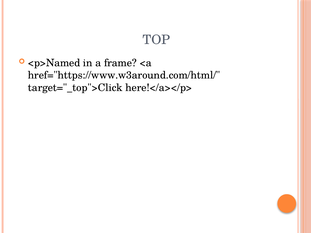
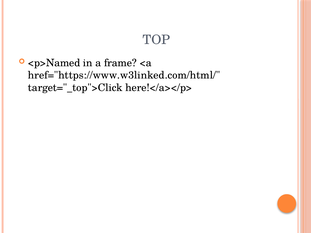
href="https://www.w3around.com/html/: href="https://www.w3around.com/html/ -> href="https://www.w3linked.com/html/ (124, 75)
